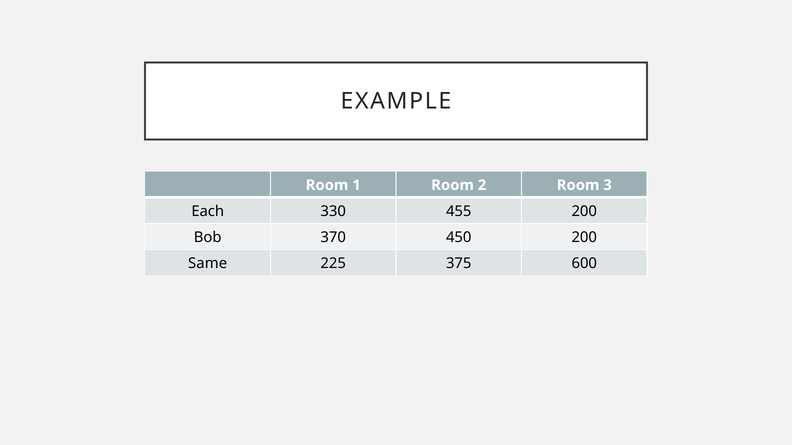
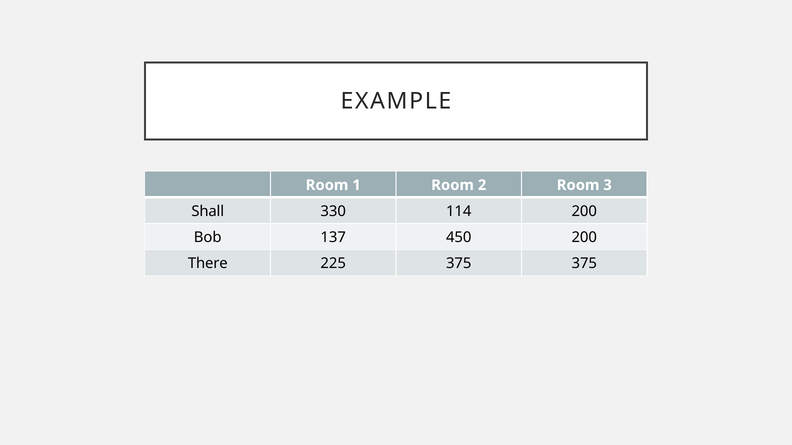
Each: Each -> Shall (208, 211)
455: 455 -> 114 (459, 211)
370: 370 -> 137 (333, 238)
Same: Same -> There (208, 264)
375 600: 600 -> 375 (584, 264)
